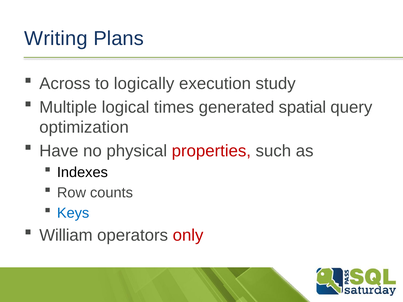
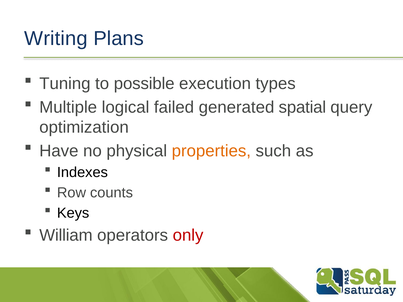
Across: Across -> Tuning (65, 84)
logically: logically -> possible (144, 84)
study: study -> types (276, 84)
times: times -> failed (174, 107)
properties colour: red -> orange (211, 151)
Keys colour: blue -> black (73, 213)
